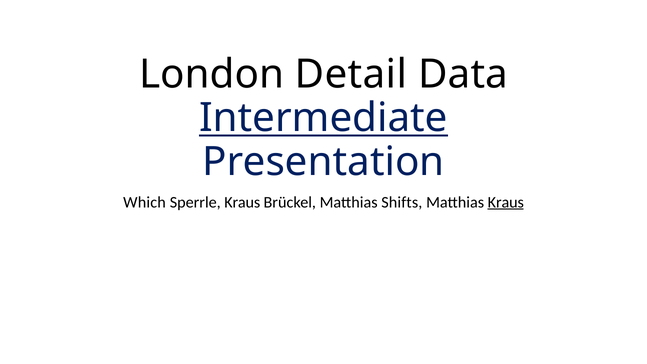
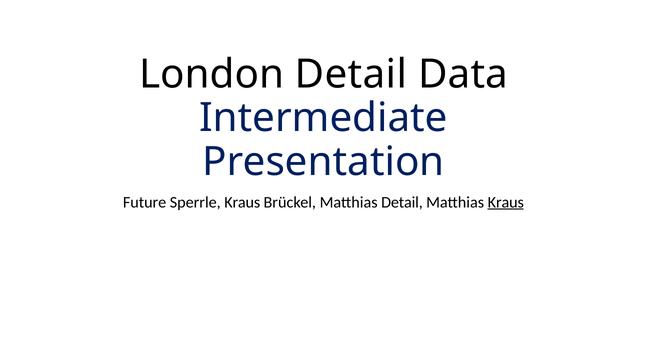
Intermediate underline: present -> none (323, 118)
Which: Which -> Future (145, 202)
Matthias Shifts: Shifts -> Detail (402, 202)
